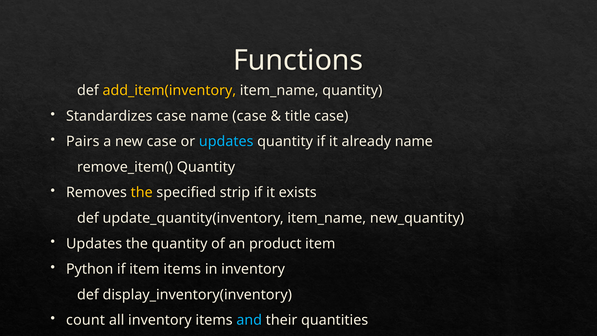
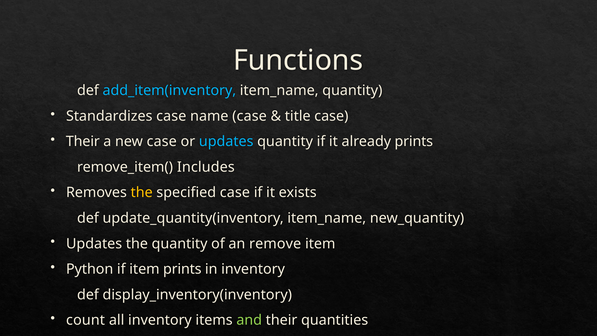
add_item(inventory colour: yellow -> light blue (169, 90)
Pairs: Pairs -> Their (83, 141)
already name: name -> prints (414, 141)
remove_item( Quantity: Quantity -> Includes (206, 167)
specified strip: strip -> case (235, 192)
product: product -> remove (275, 243)
item items: items -> prints (182, 269)
and colour: light blue -> light green (249, 320)
